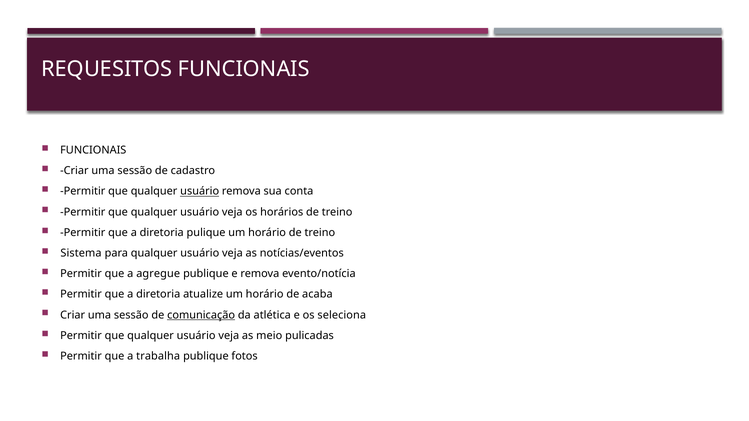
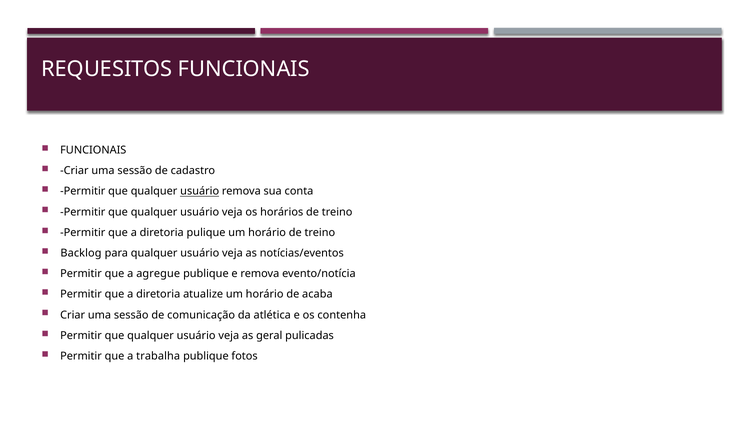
Sistema: Sistema -> Backlog (81, 253)
comunicação underline: present -> none (201, 315)
seleciona: seleciona -> contenha (342, 315)
meio: meio -> geral (269, 336)
